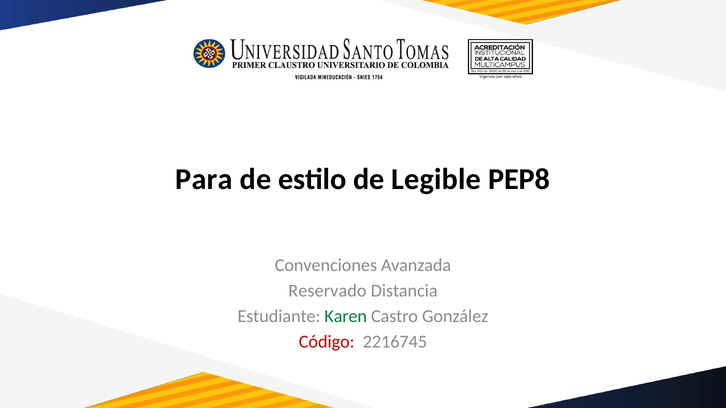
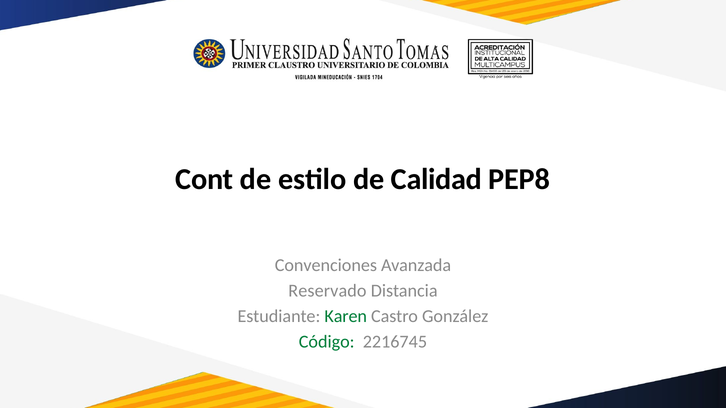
Para: Para -> Cont (204, 180)
Legible: Legible -> Calidad (437, 180)
Código colour: red -> green (327, 342)
